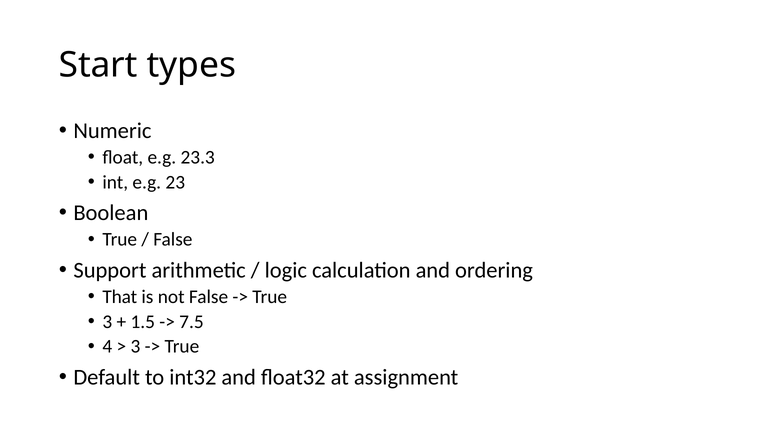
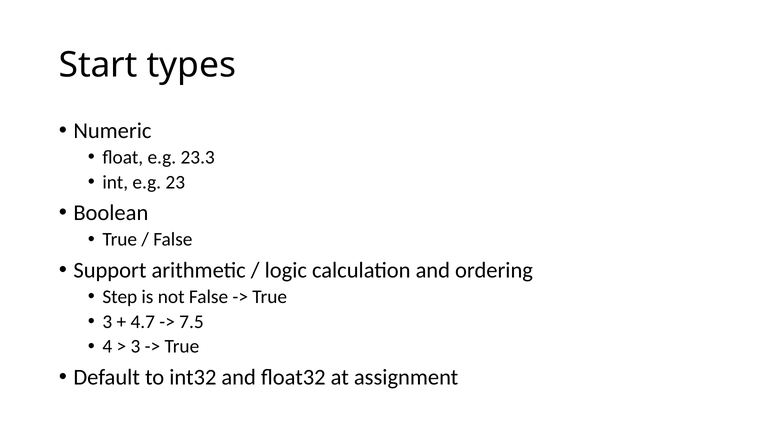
That: That -> Step (120, 297)
1.5: 1.5 -> 4.7 (143, 322)
